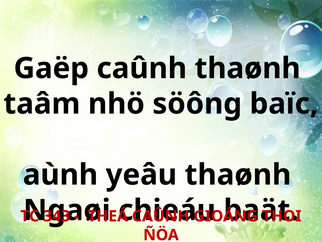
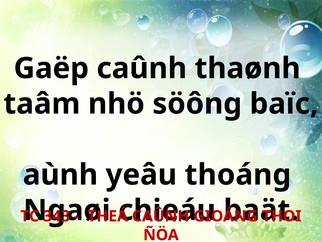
yeâu thaønh: thaønh -> thoáng (238, 174)
